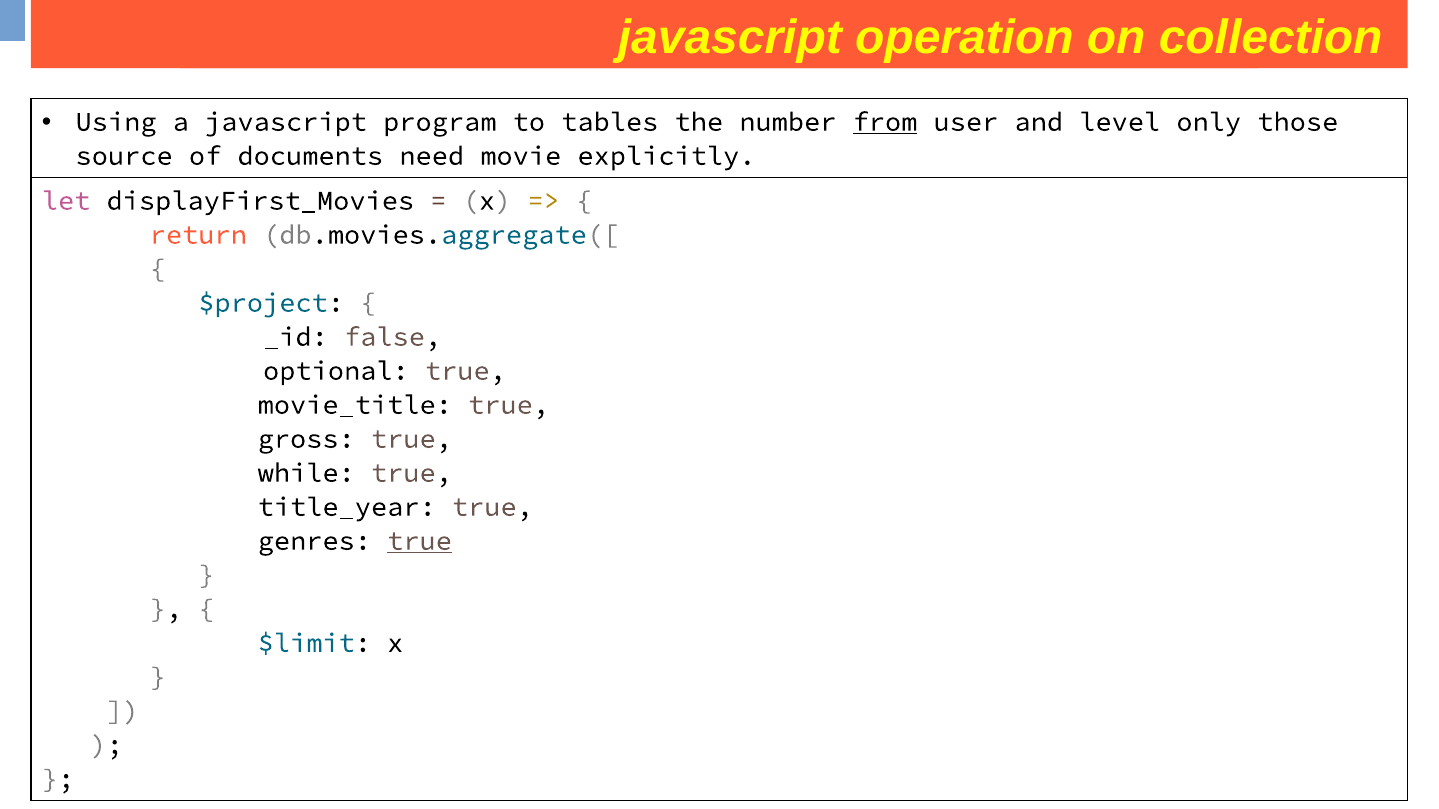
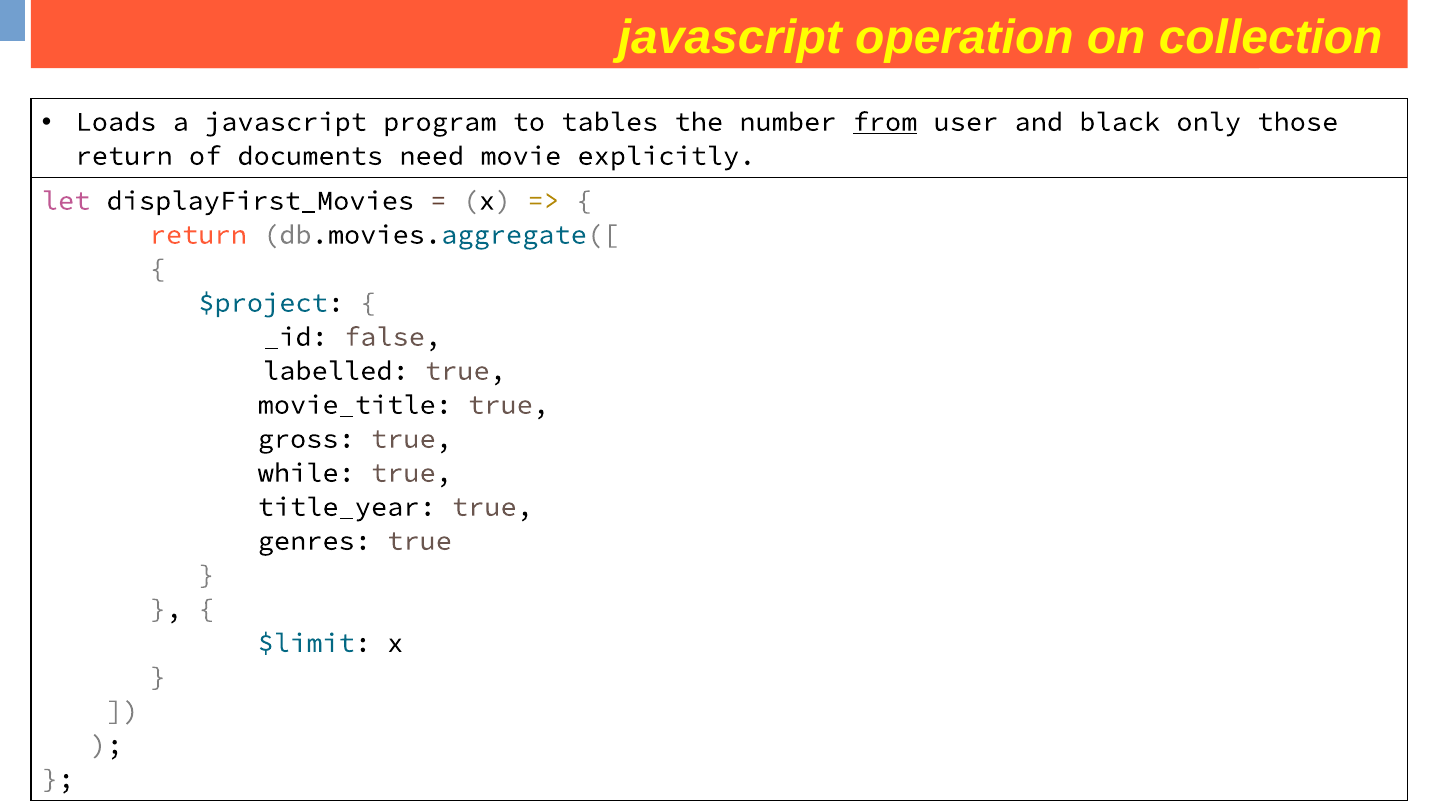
Using: Using -> Loads (116, 122)
level: level -> black (1120, 122)
source: source -> return (124, 156)
optional: optional -> labelled (336, 371)
true underline: present -> none (420, 541)
